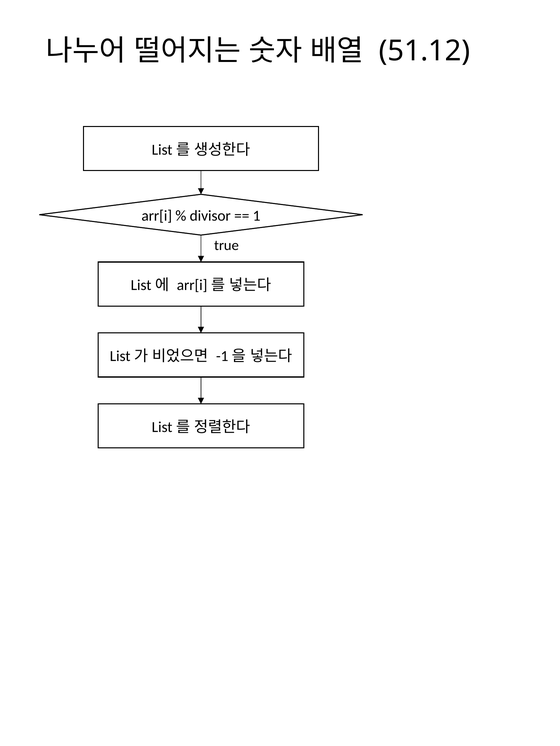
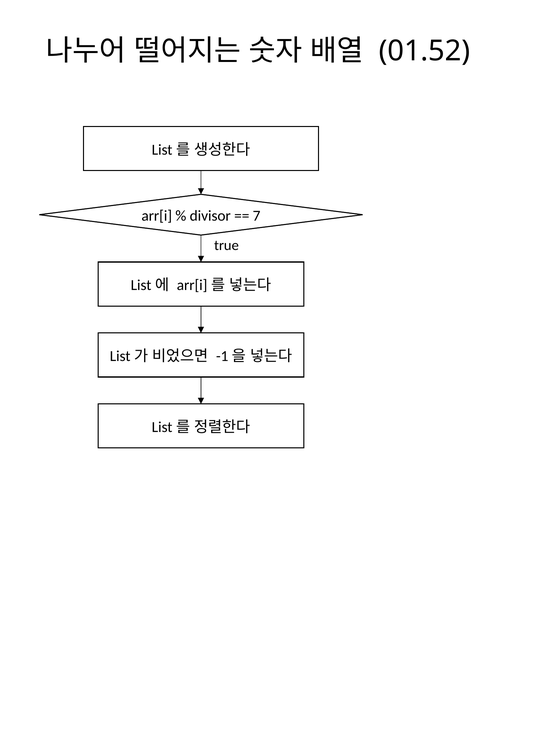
51.12: 51.12 -> 01.52 (424, 51)
1: 1 -> 7 (257, 216)
